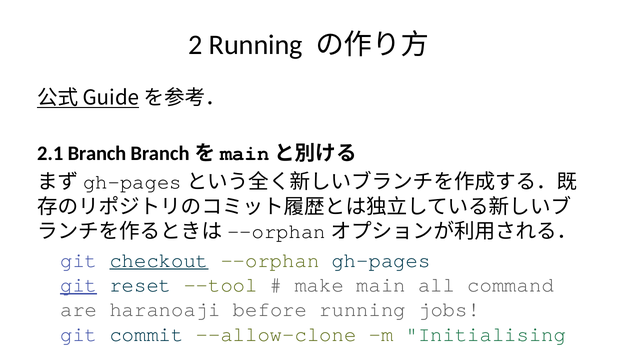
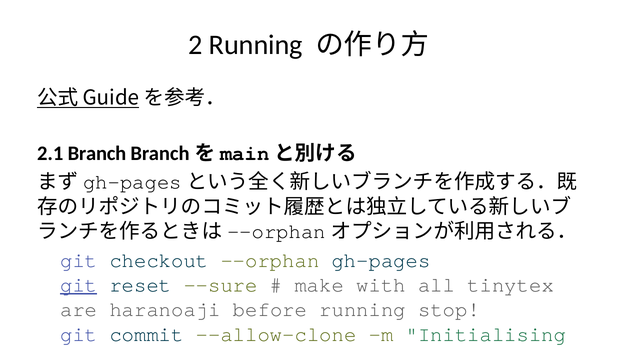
checkout underline: present -> none (159, 260)
--tool: --tool -> --sure (221, 285)
make main: main -> with (381, 285)
all command: command -> tinytex (511, 285)
running jobs: jobs -> stop (449, 310)
